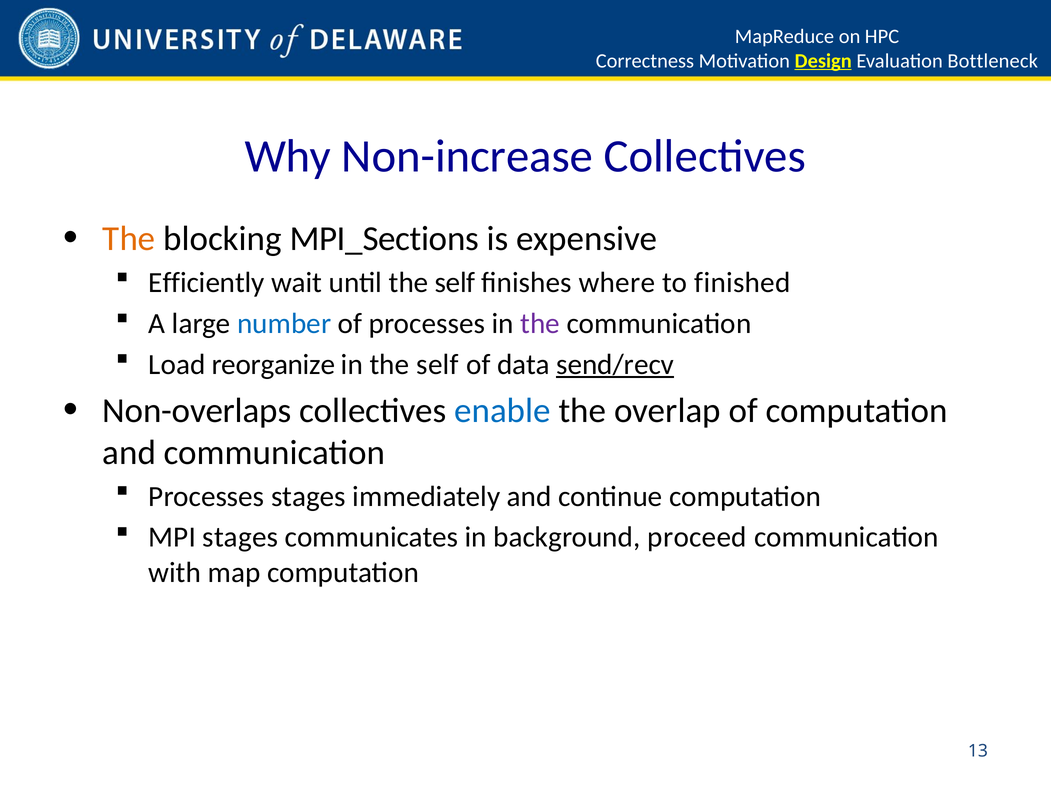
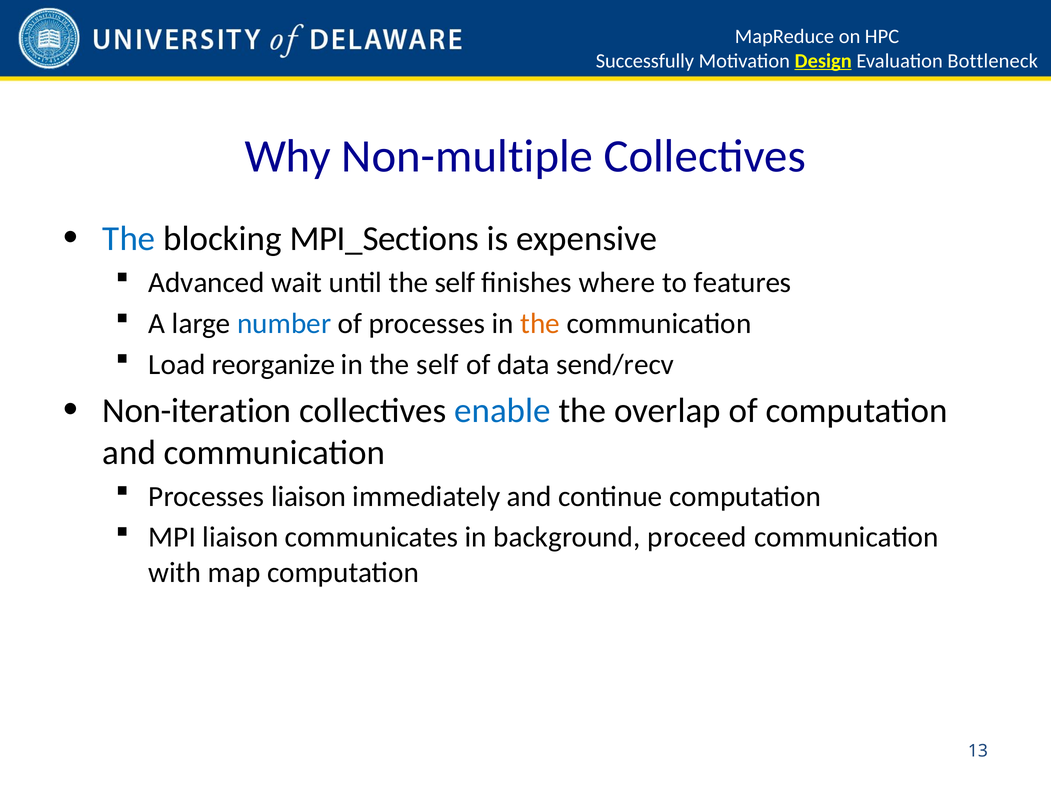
Correctness: Correctness -> Successfully (645, 61)
Non-increase: Non-increase -> Non-multiple (467, 157)
The colour: orange -> blue (129, 239)
Efficiently: Efficiently -> Advanced (206, 283)
finished: finished -> features (743, 283)
the colour: purple -> orange (540, 324)
send/recv underline: present -> none (615, 365)
Non-overlaps: Non-overlaps -> Non-iteration (197, 411)
Processes stages: stages -> liaison (309, 497)
MPI stages: stages -> liaison (240, 537)
